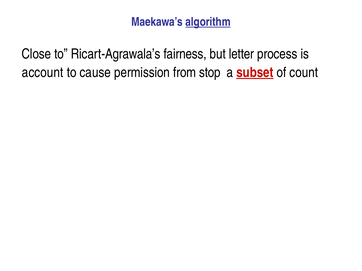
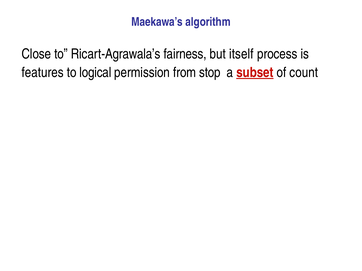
algorithm underline: present -> none (208, 22)
letter: letter -> itself (241, 54)
account: account -> features (43, 73)
cause: cause -> logical (95, 73)
